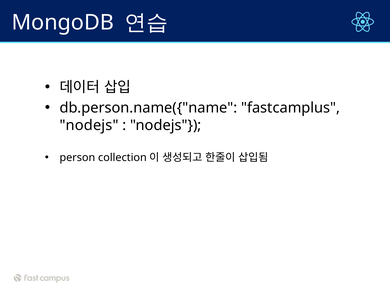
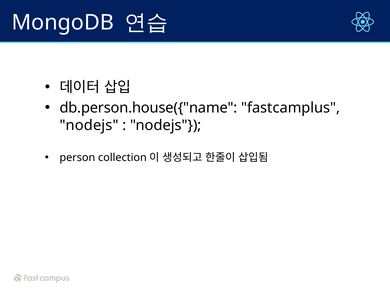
db.person.name({"name: db.person.name({"name -> db.person.house({"name (148, 108)
